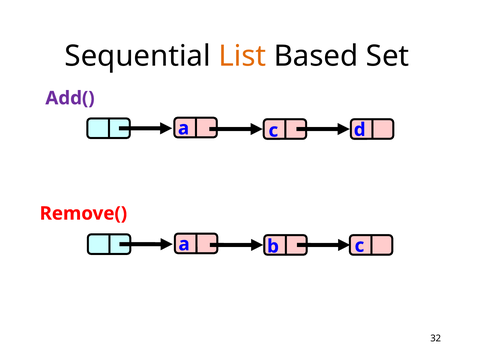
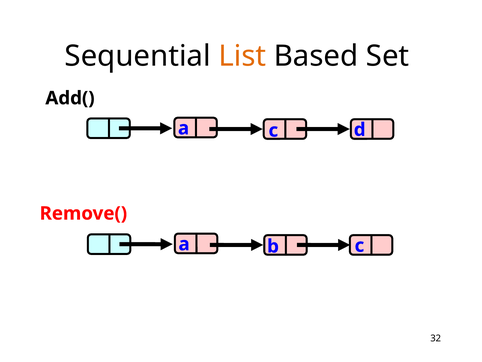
Add( colour: purple -> black (70, 98)
